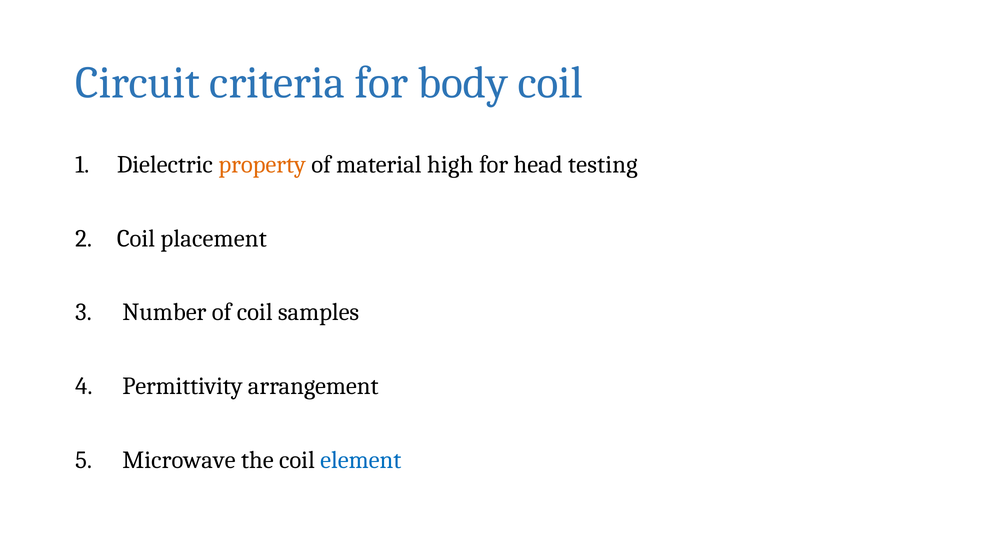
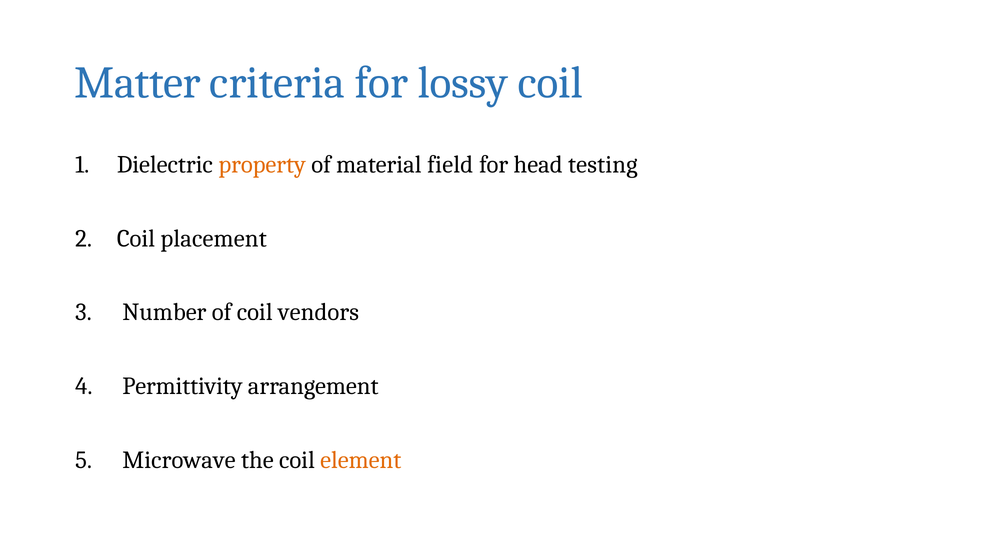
Circuit: Circuit -> Matter (138, 83)
body: body -> lossy (463, 83)
high: high -> field (450, 165)
samples: samples -> vendors (318, 312)
element colour: blue -> orange (361, 460)
